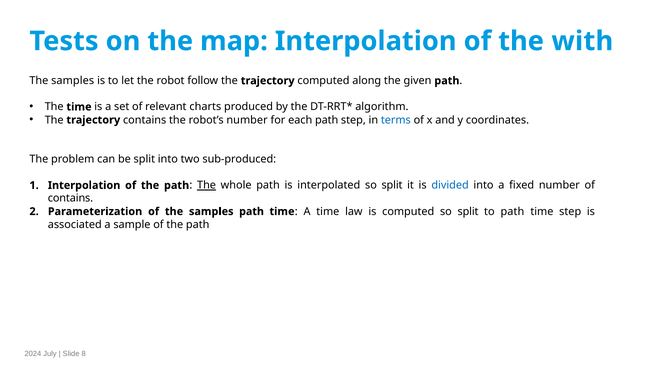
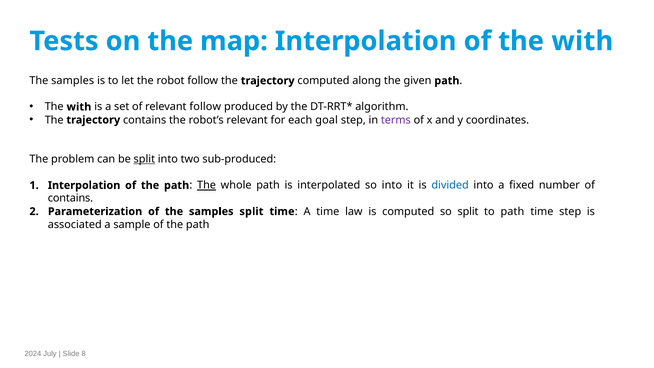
time: time -> with (79, 107)
relevant charts: charts -> follow (205, 107)
robot’s number: number -> relevant (247, 120)
each path: path -> goal (327, 120)
terms colour: blue -> purple (396, 120)
split underline: none -> present (144, 159)
interpolated so split: split -> into (392, 185)
samples path: path -> split (251, 211)
